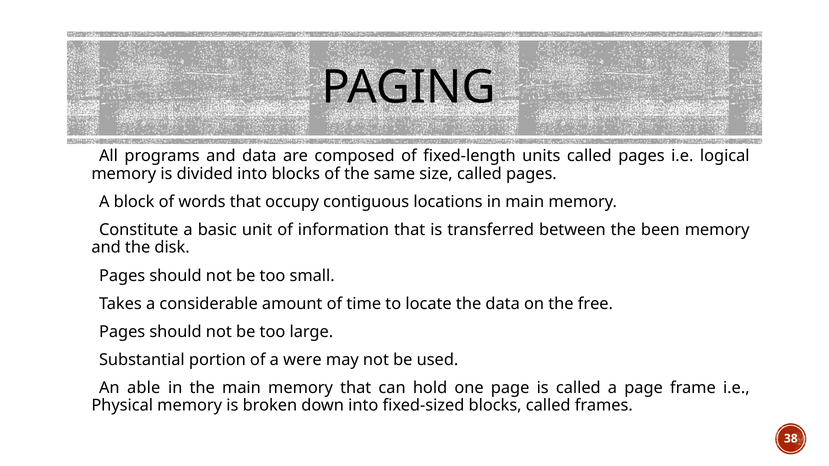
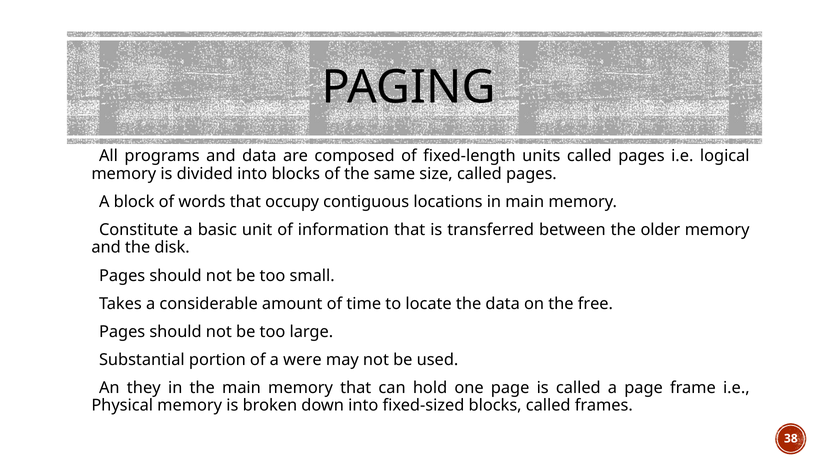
been: been -> older (660, 230)
able: able -> they (144, 388)
